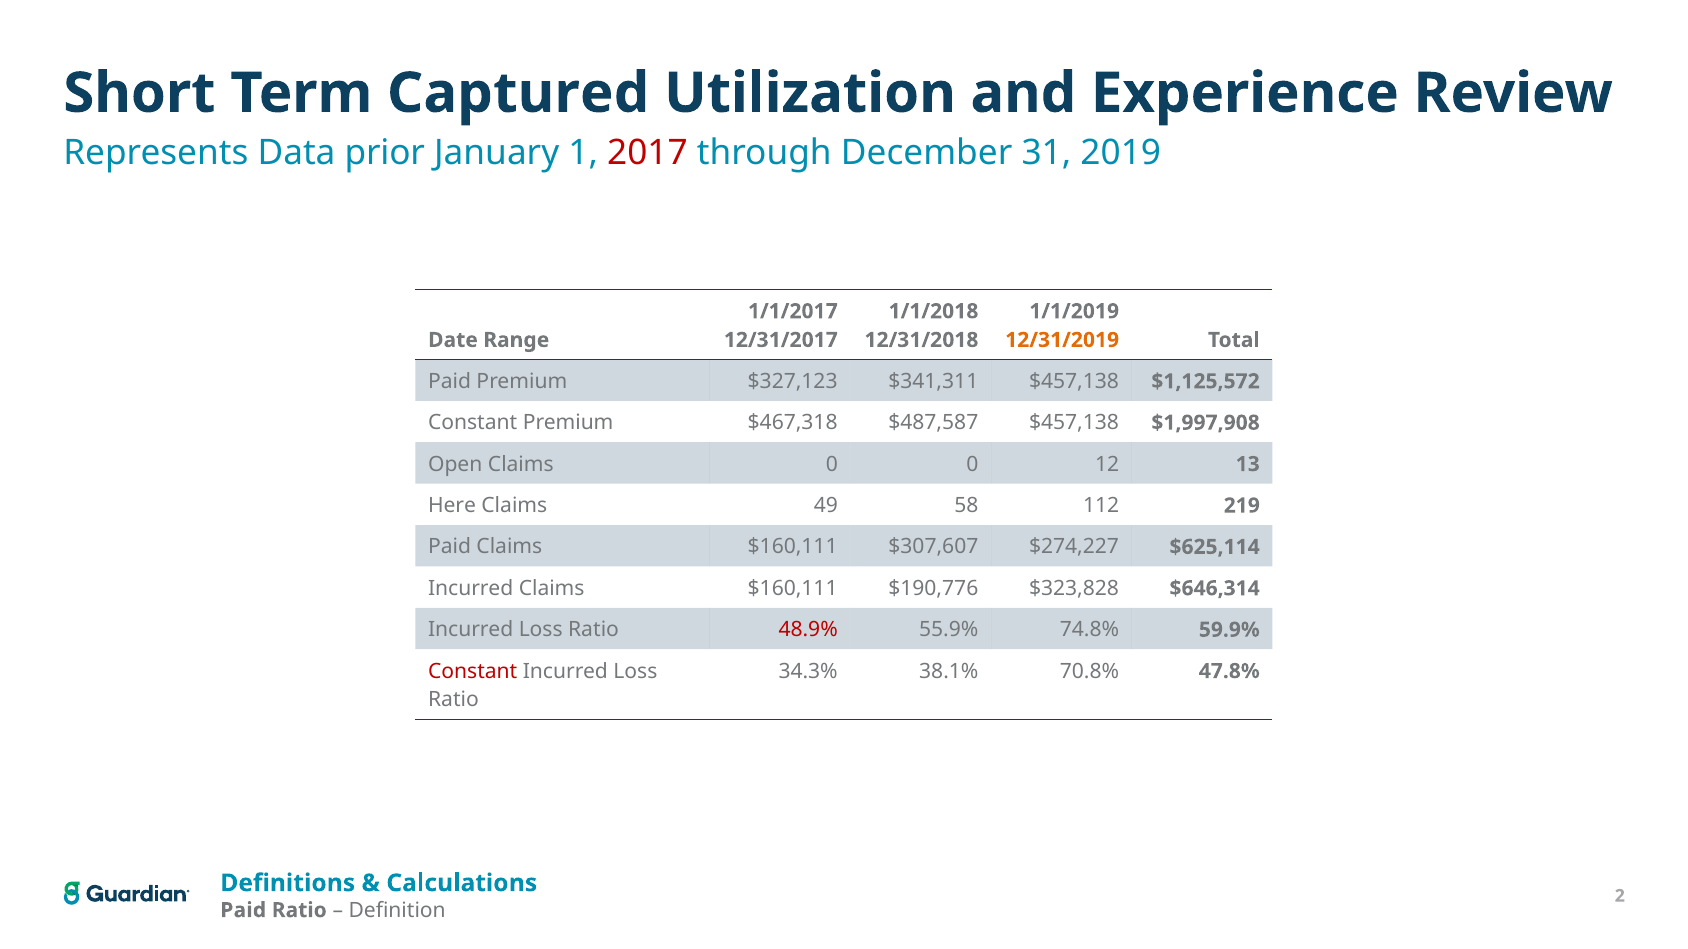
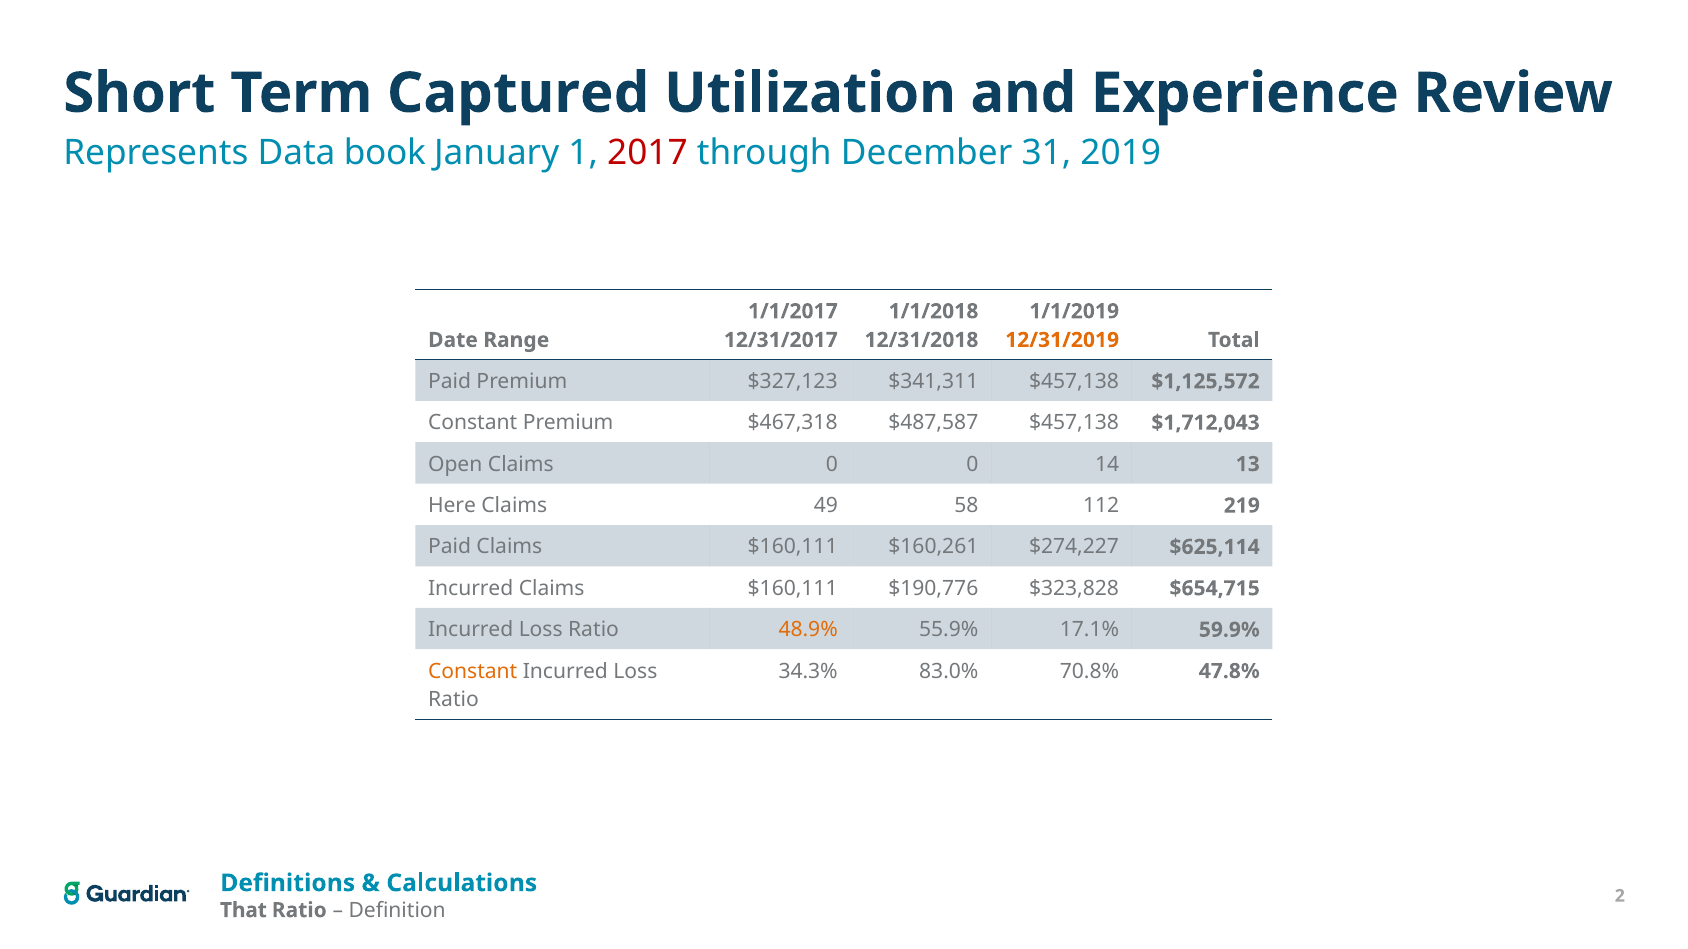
prior: prior -> book (385, 153)
$1,997,908: $1,997,908 -> $1,712,043 (1206, 423)
12: 12 -> 14 (1107, 464)
$307,607: $307,607 -> $160,261 (933, 547)
$646,314: $646,314 -> $654,715 (1215, 589)
48.9% colour: red -> orange (808, 630)
74.8%: 74.8% -> 17.1% (1089, 630)
Constant colour: red -> orange (473, 671)
38.1%: 38.1% -> 83.0% (949, 671)
Paid: Paid -> That (243, 911)
